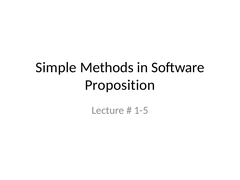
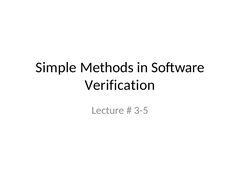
Proposition: Proposition -> Verification (120, 85)
1-5: 1-5 -> 3-5 (141, 110)
